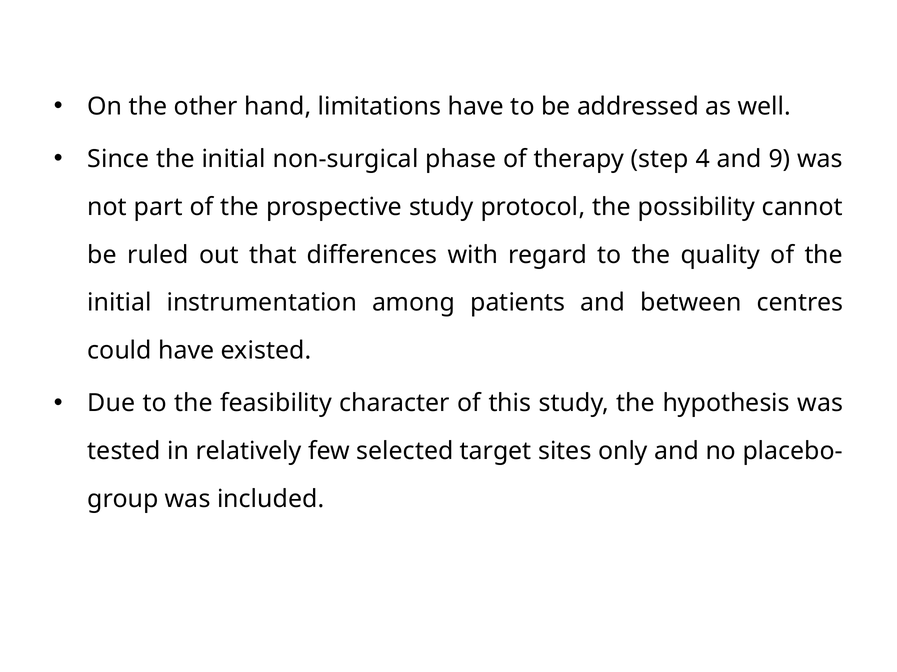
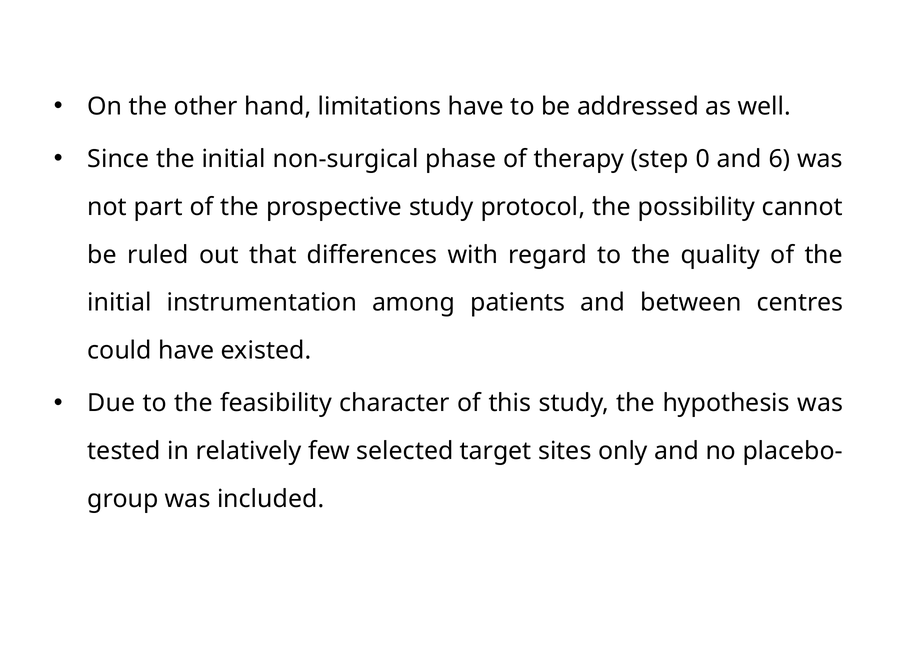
4: 4 -> 0 (703, 159)
9: 9 -> 6 (779, 159)
